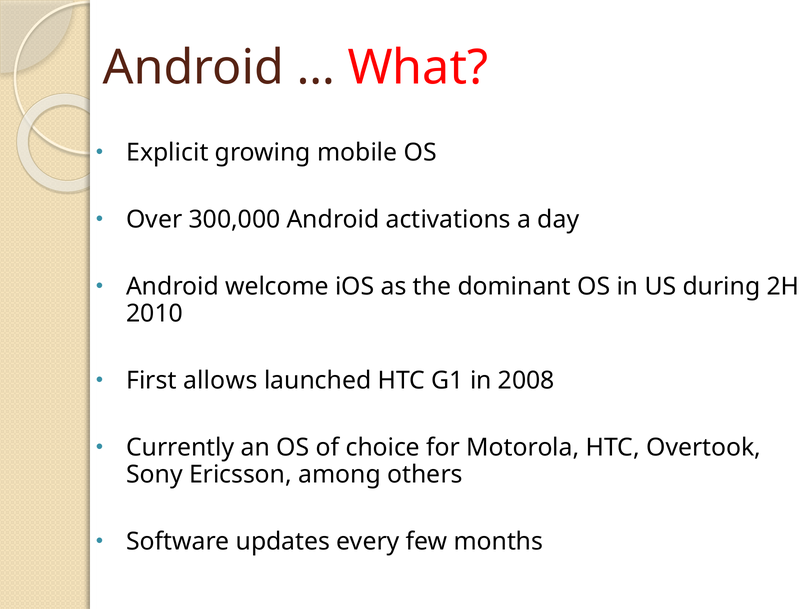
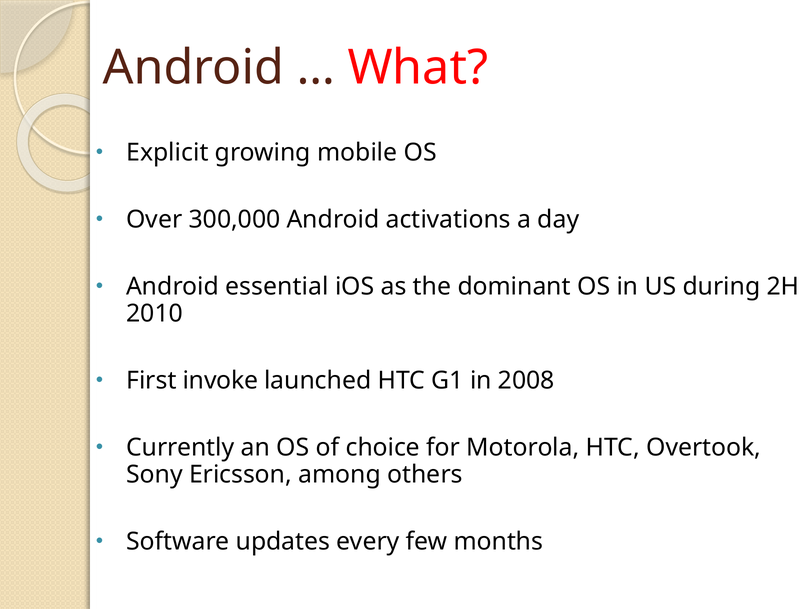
welcome: welcome -> essential (277, 287)
allows: allows -> invoke (220, 381)
